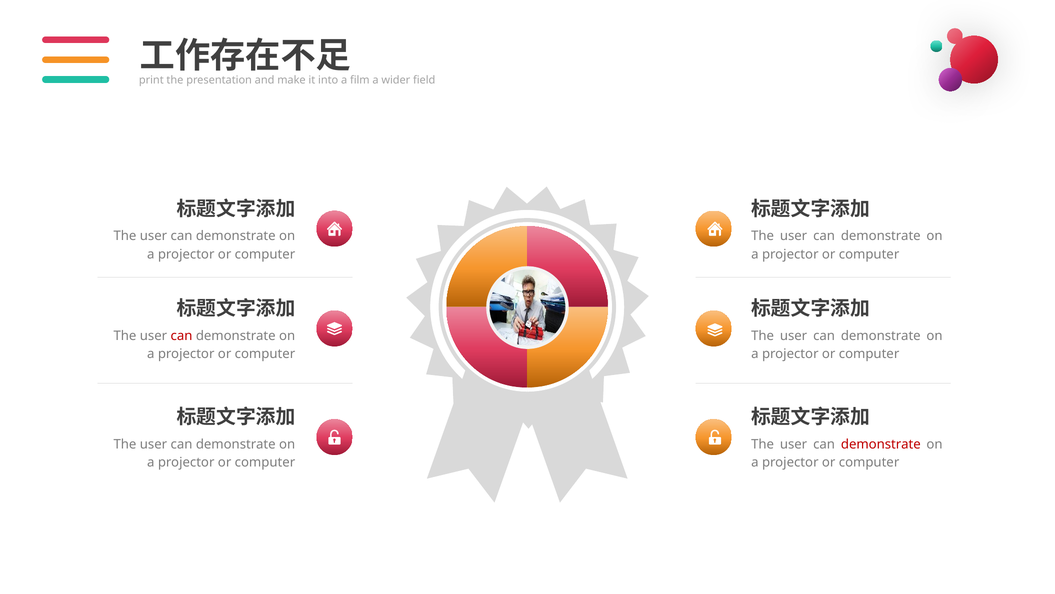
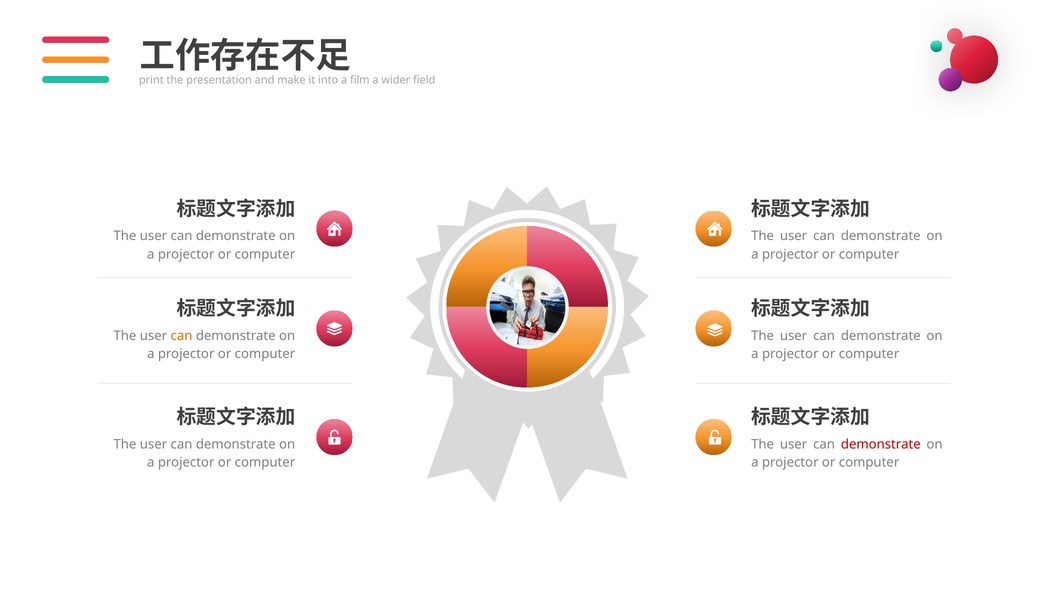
can colour: red -> orange (182, 336)
